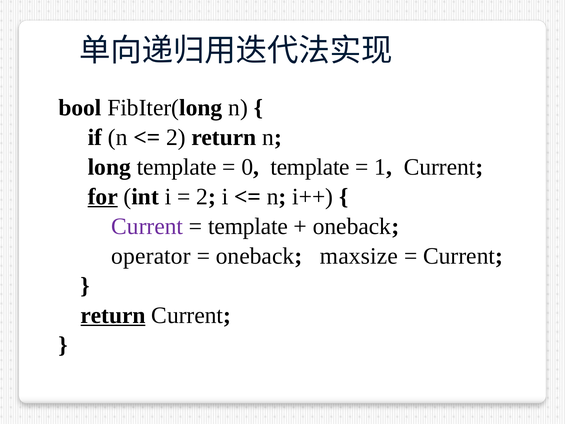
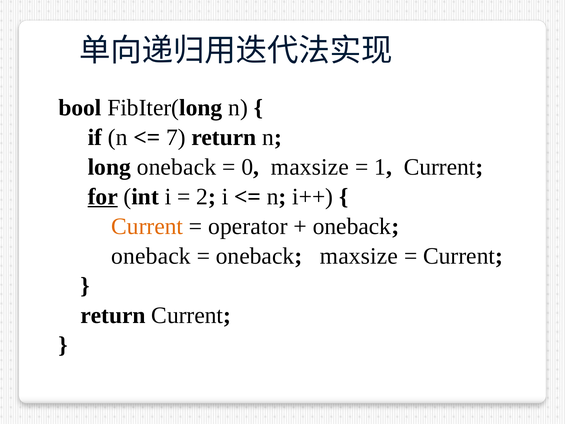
2: 2 -> 7 (176, 137)
long template: template -> oneback (176, 167)
0 template: template -> maxsize (310, 167)
Current colour: purple -> orange (147, 226)
template: template -> operator (248, 226)
operator: operator -> oneback (151, 256)
return underline: present -> none (113, 315)
